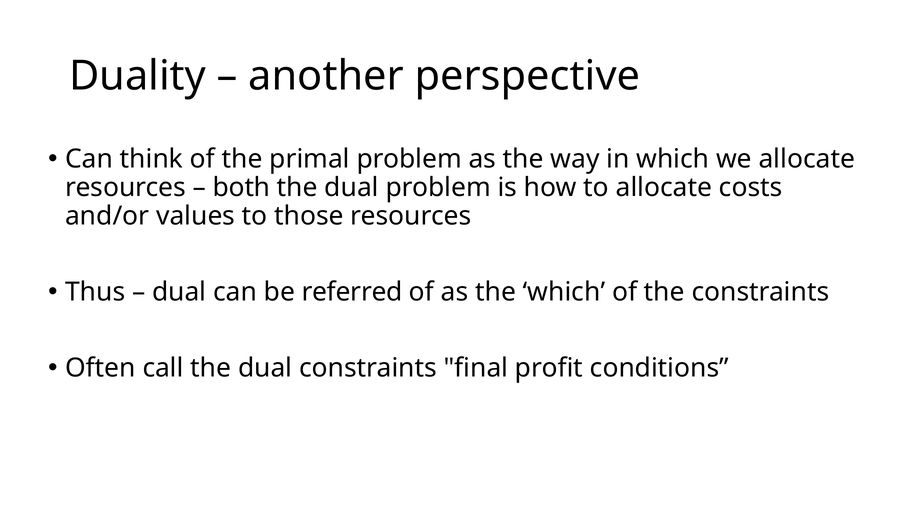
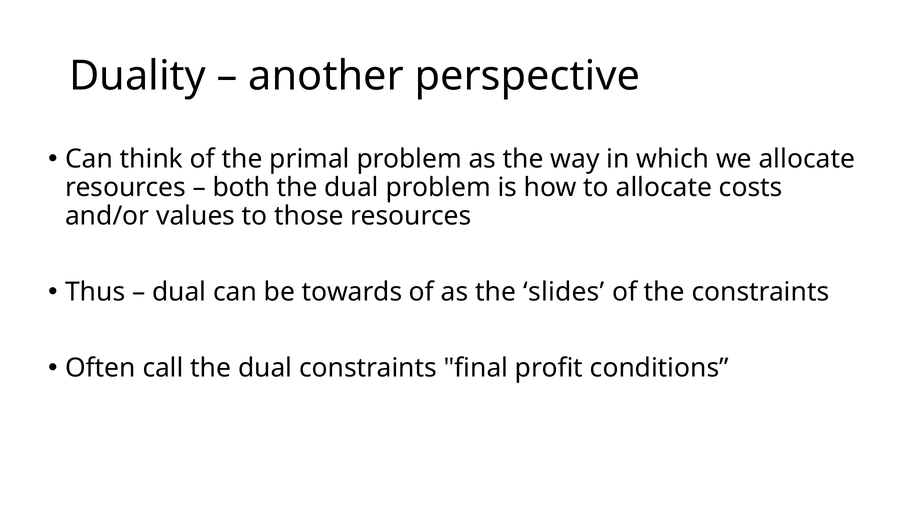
referred: referred -> towards (352, 292)
the which: which -> slides (564, 292)
